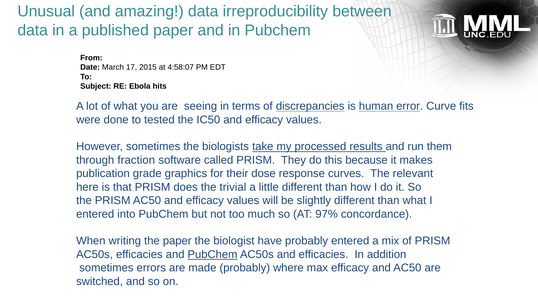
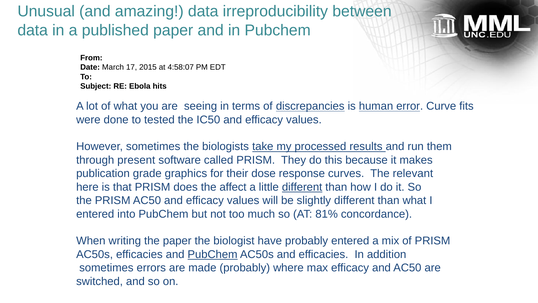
fraction: fraction -> present (136, 160)
trivial: trivial -> affect (233, 187)
different underline: none -> present (302, 187)
97%: 97% -> 81% (327, 214)
